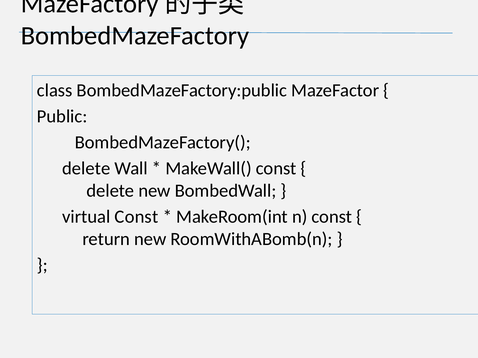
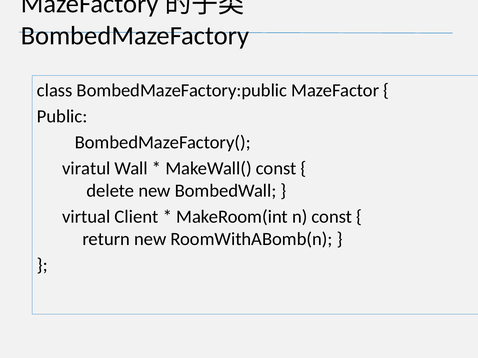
delete: delete -> viratul (86, 169)
virtual Const: Const -> Client (137, 217)
